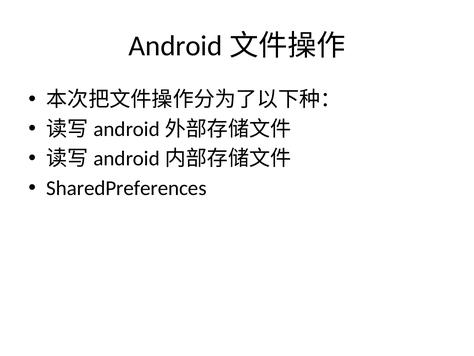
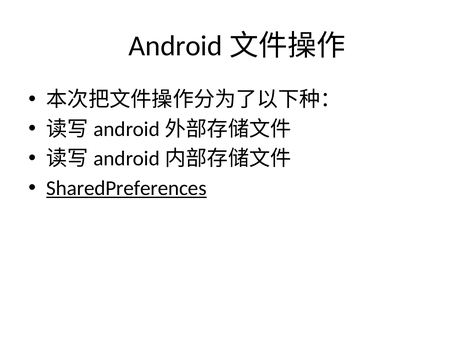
SharedPreferences underline: none -> present (126, 188)
